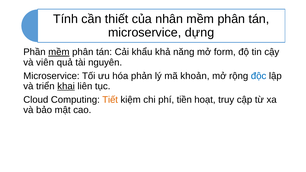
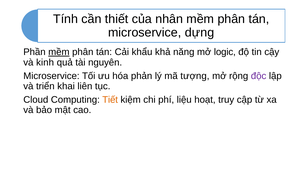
form: form -> logic (225, 52)
viên: viên -> kinh (45, 62)
khoản: khoản -> tượng (195, 76)
độc colour: blue -> purple (259, 76)
khai underline: present -> none (66, 86)
tiền: tiền -> liệu (184, 100)
